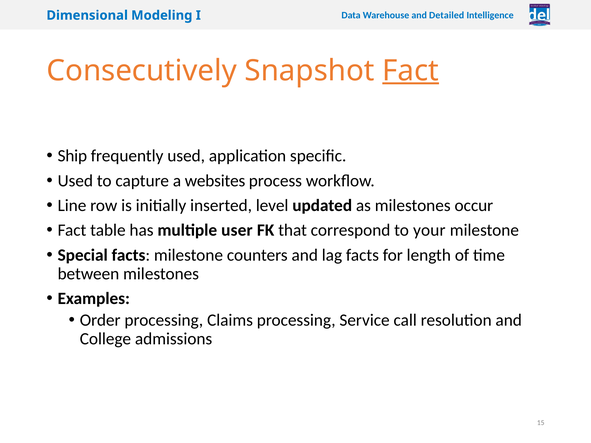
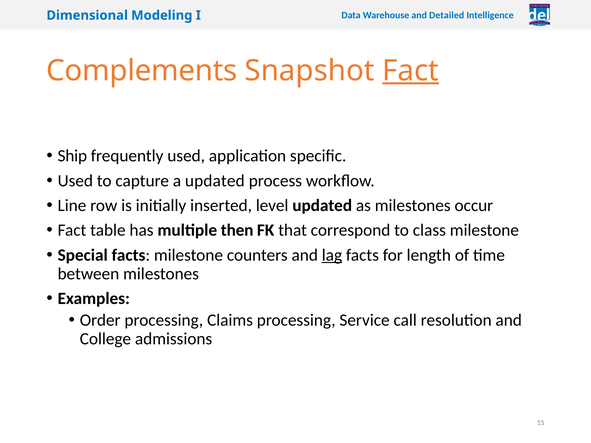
Consecutively: Consecutively -> Complements (142, 71)
a websites: websites -> updated (215, 181)
user: user -> then (237, 230)
your: your -> class (429, 230)
lag underline: none -> present (332, 255)
